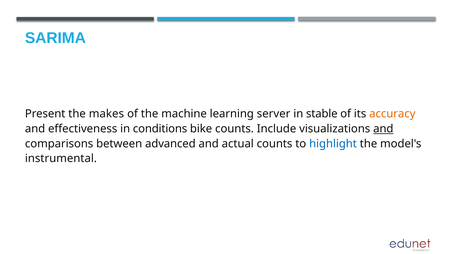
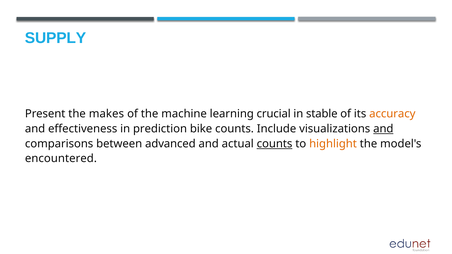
SARIMA: SARIMA -> SUPPLY (55, 38)
server: server -> crucial (274, 114)
conditions: conditions -> prediction (160, 129)
counts underline: none -> present (275, 144)
highlight colour: blue -> orange (333, 144)
instrumental: instrumental -> encountered (61, 159)
